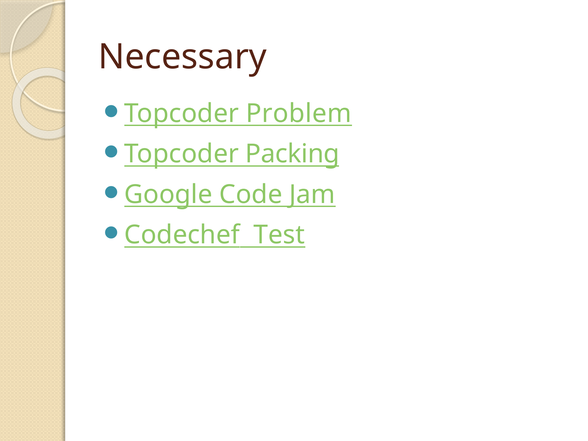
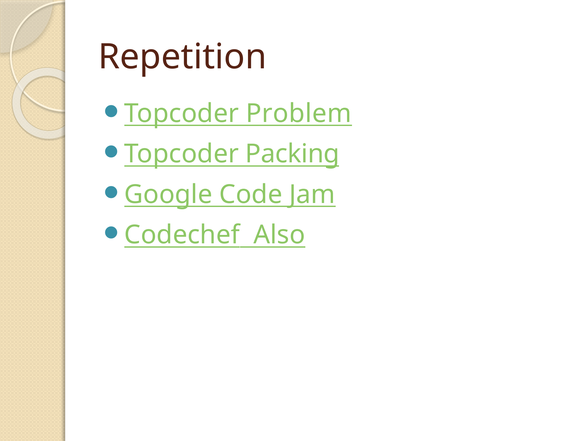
Necessary: Necessary -> Repetition (182, 57)
Test: Test -> Also (279, 235)
